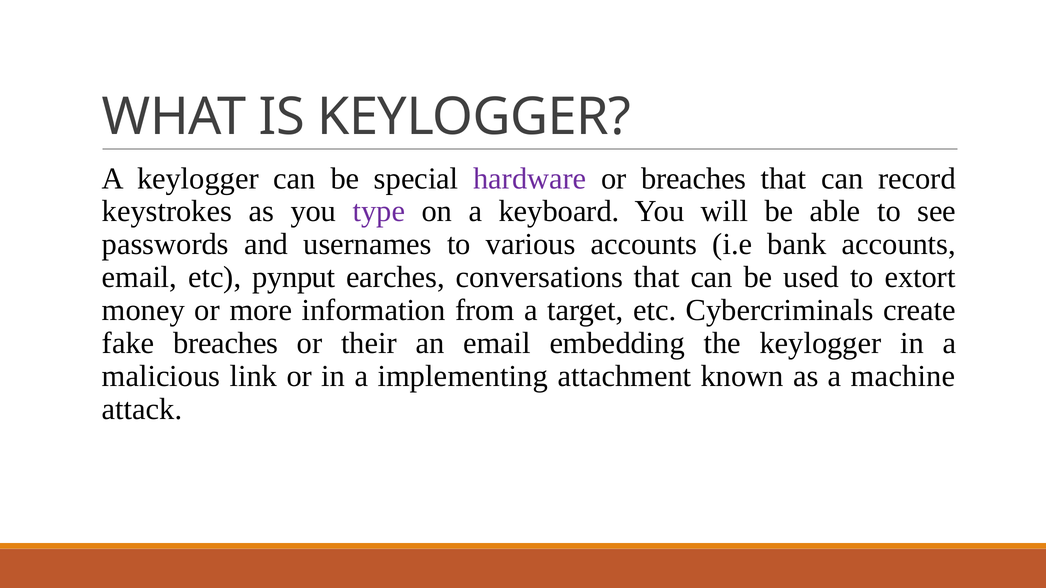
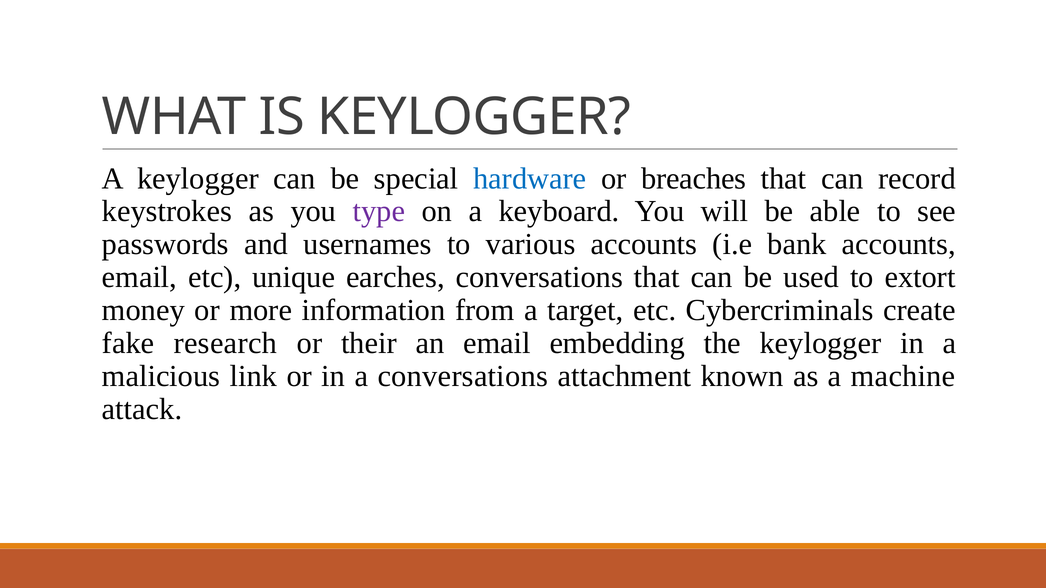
hardware colour: purple -> blue (530, 179)
pynput: pynput -> unique (294, 277)
fake breaches: breaches -> research (225, 343)
a implementing: implementing -> conversations (463, 376)
